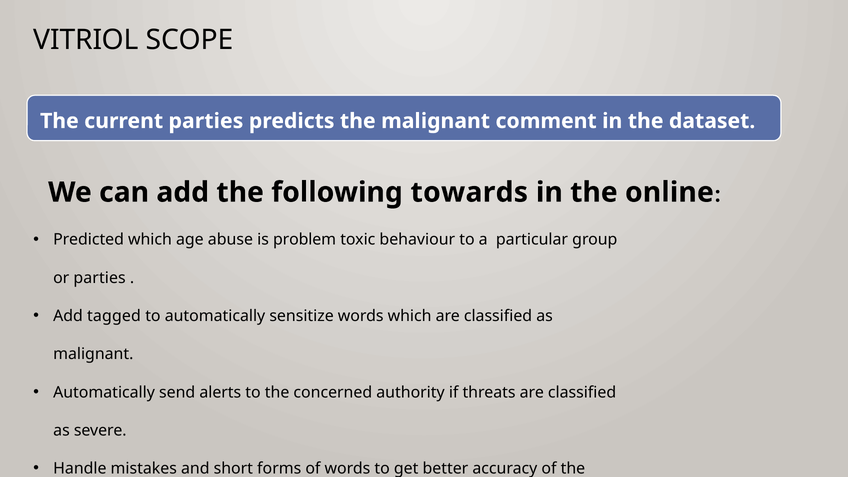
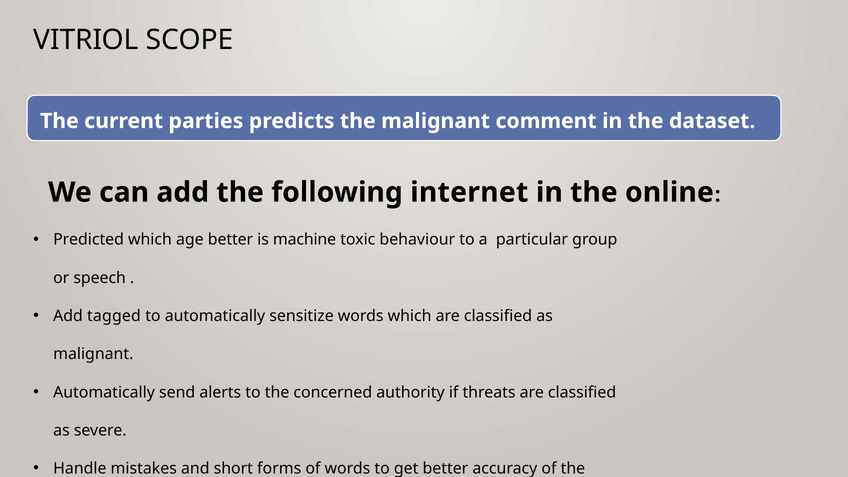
towards: towards -> internet (469, 192)
age abuse: abuse -> better (231, 240)
problem: problem -> machine (305, 240)
or parties: parties -> speech (100, 278)
